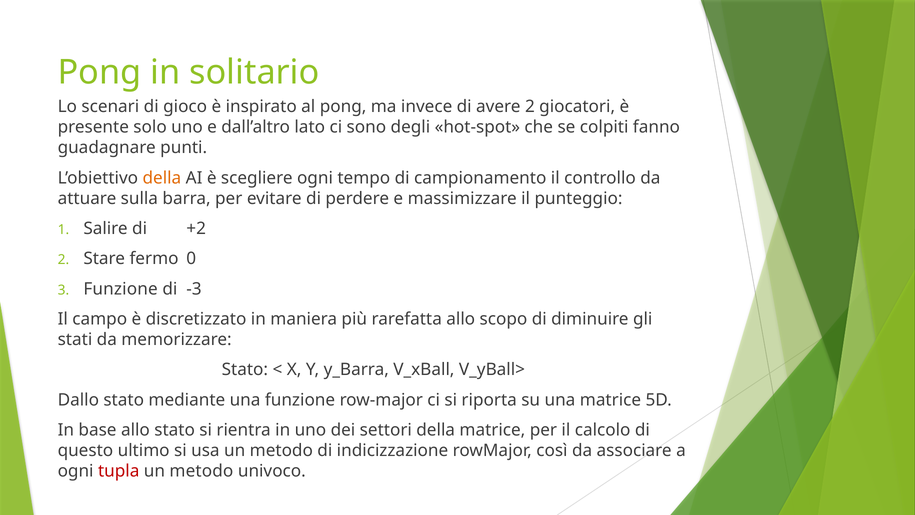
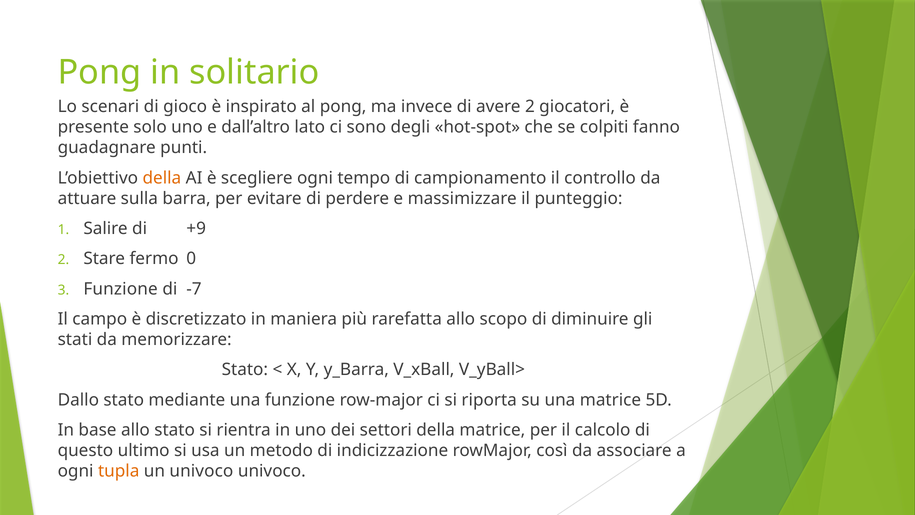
+2: +2 -> +9 (196, 228)
-3: -3 -> -7 (194, 289)
tupla colour: red -> orange (119, 471)
metodo: metodo -> univoco (201, 471)
